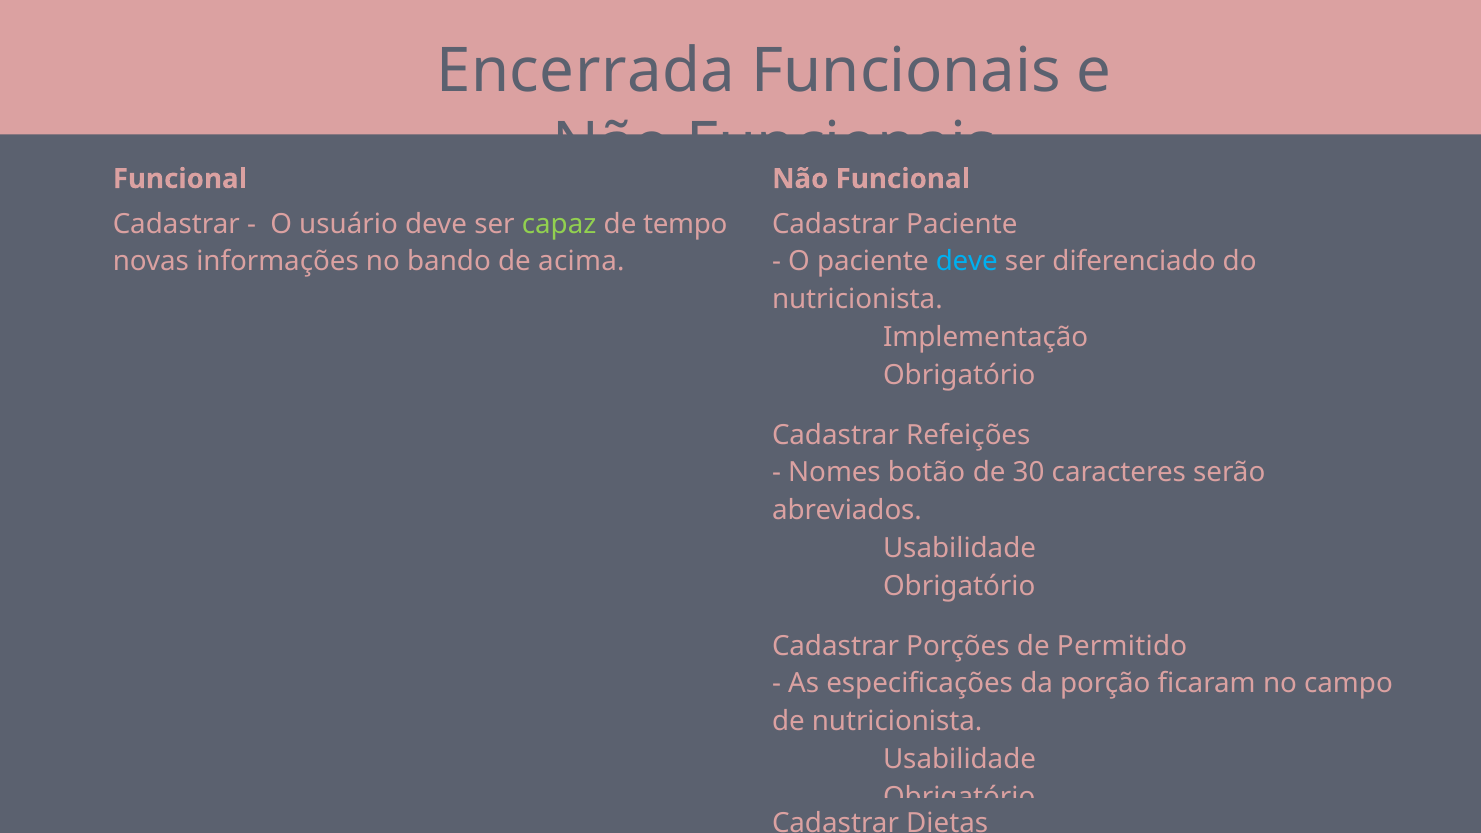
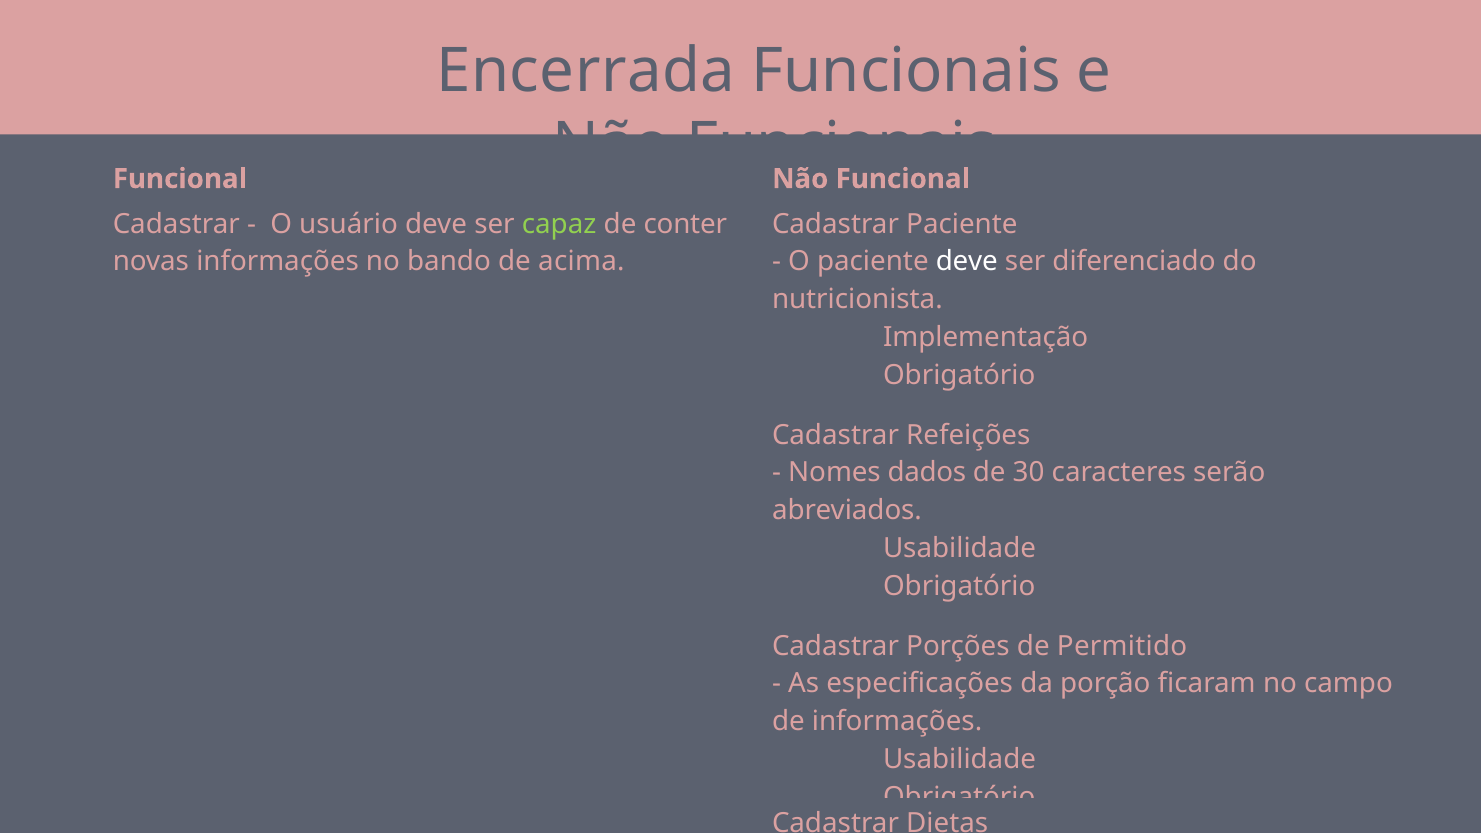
tempo: tempo -> conter (685, 224)
deve colour: light blue -> white (967, 262)
botão: botão -> dados (927, 473)
de nutricionista: nutricionista -> informações (897, 722)
